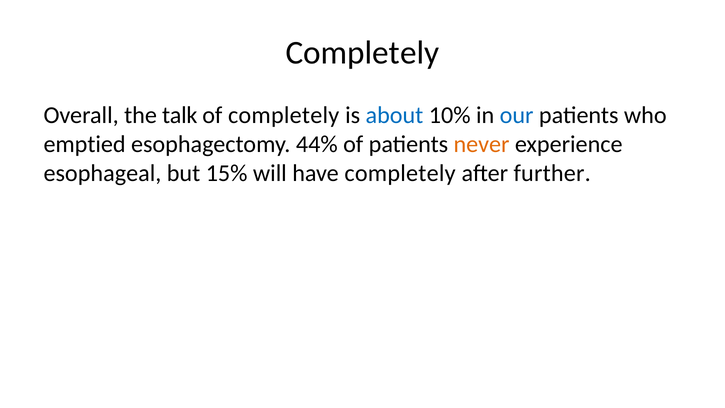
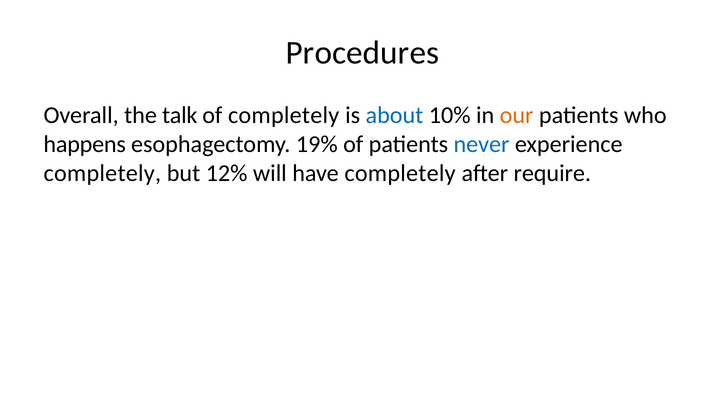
Completely: Completely -> Procedures (362, 53)
our colour: blue -> orange (517, 115)
emptied: emptied -> happens (85, 144)
44%: 44% -> 19% (317, 144)
never colour: orange -> blue (482, 144)
esophageal: esophageal -> completely (102, 173)
15%: 15% -> 12% (227, 173)
further: further -> require (552, 173)
